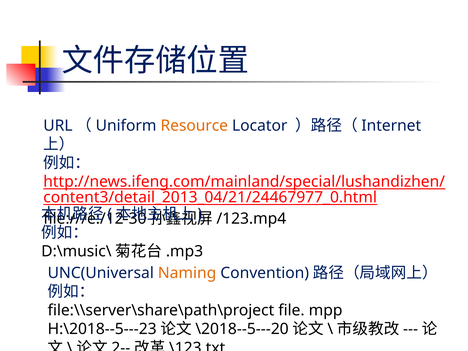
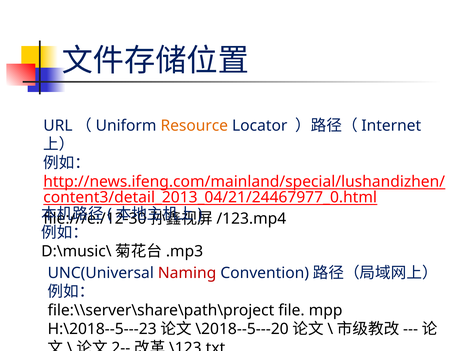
Naming colour: orange -> red (187, 273)
